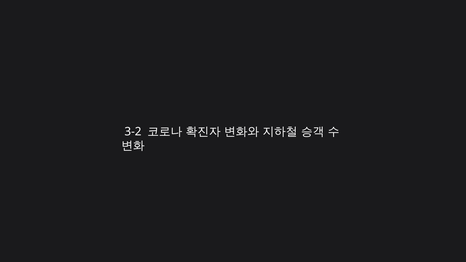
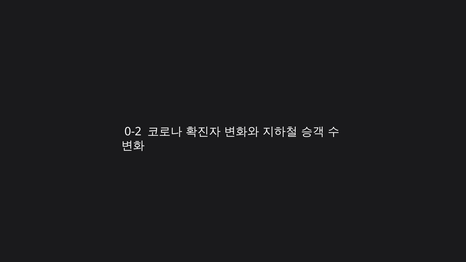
3-2: 3-2 -> 0-2 (133, 132)
